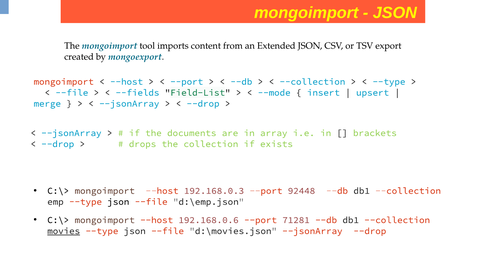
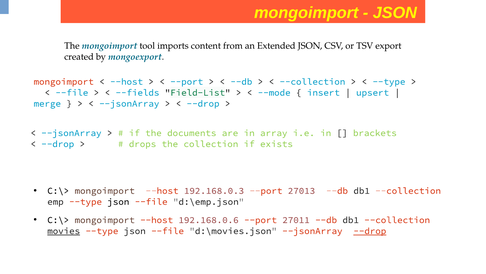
92448: 92448 -> 27013 (302, 190)
71281: 71281 -> 27011 (296, 220)
--drop underline: none -> present (370, 230)
